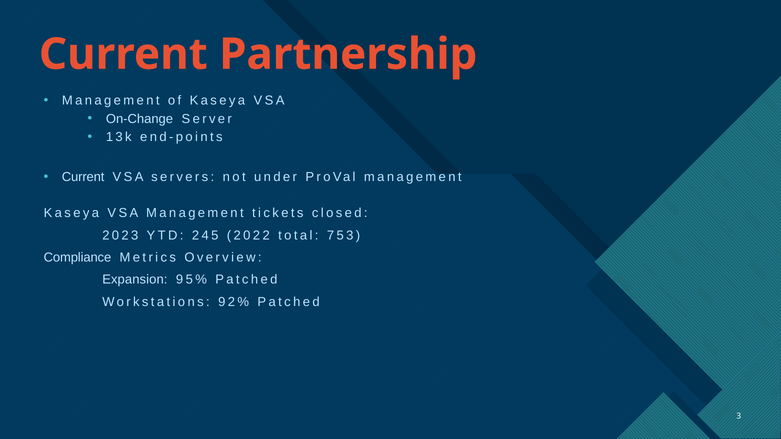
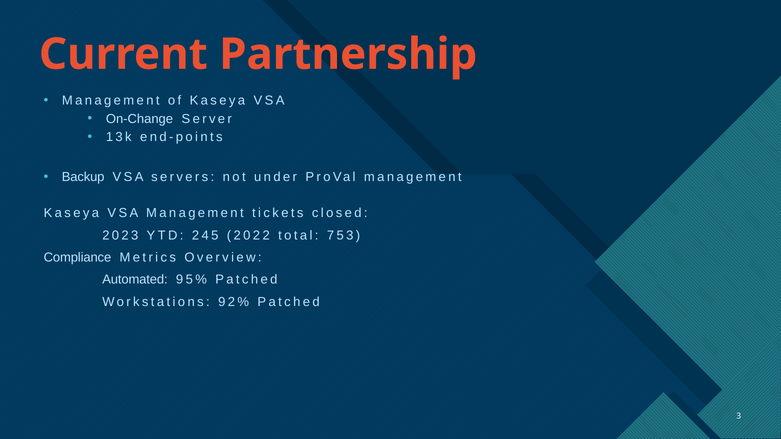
Current: Current -> Backup (83, 177)
Expansion: Expansion -> Automated (135, 280)
